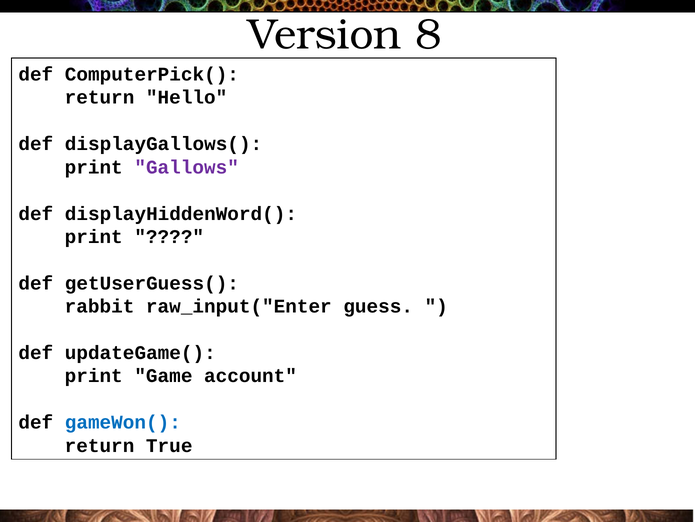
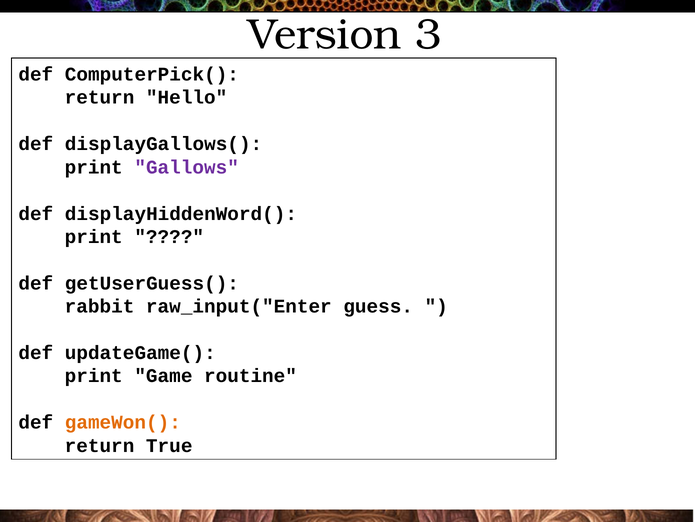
8: 8 -> 3 (428, 35)
account: account -> routine (250, 376)
gameWon( colour: blue -> orange (123, 422)
